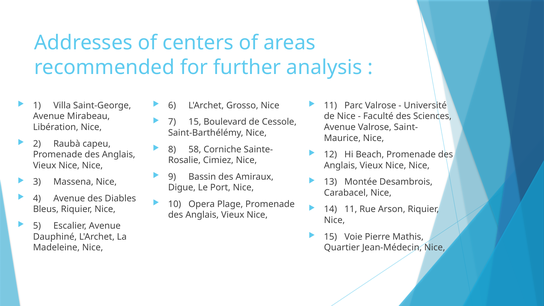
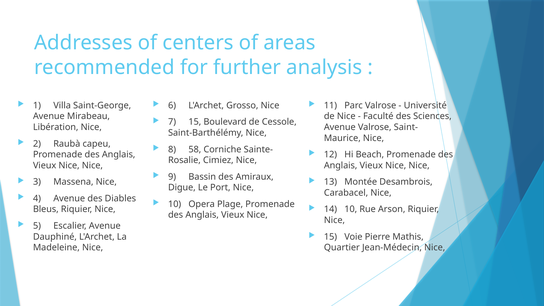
14 11: 11 -> 10 (351, 209)
